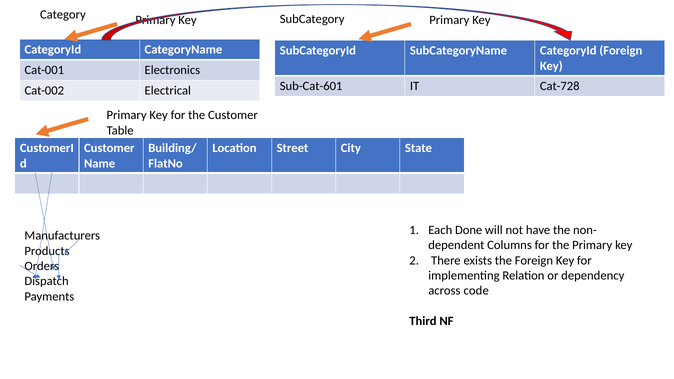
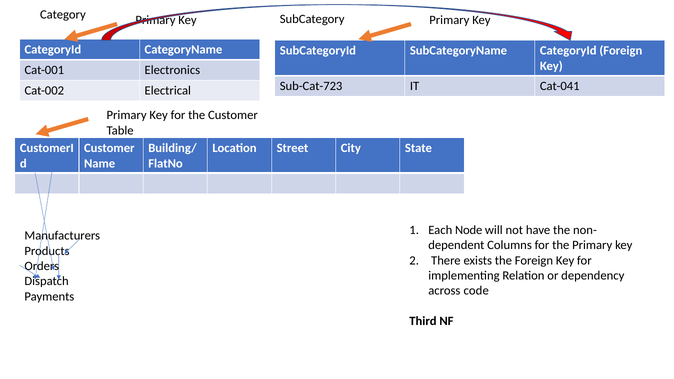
Sub-Cat-601: Sub-Cat-601 -> Sub-Cat-723 (311, 86)
Cat-728: Cat-728 -> Cat-041 (560, 86)
Done: Done -> Node (469, 230)
